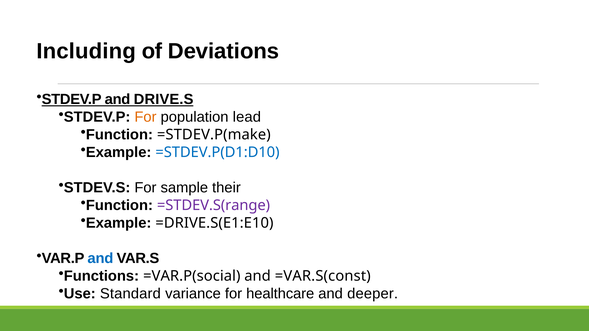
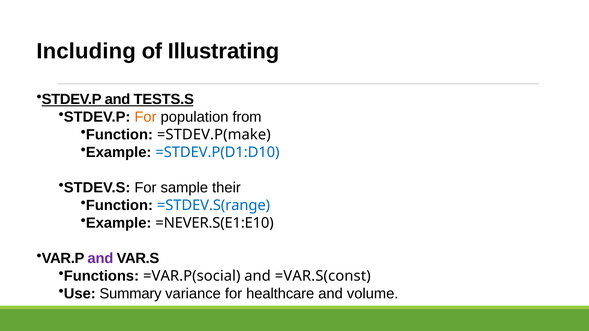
Deviations: Deviations -> Illustrating (224, 51)
DRIVE.S: DRIVE.S -> TESTS.S (164, 99)
lead: lead -> from (247, 117)
=STDEV.S(range colour: purple -> blue (214, 206)
=DRIVE.S(E1:E10: =DRIVE.S(E1:E10 -> =NEVER.S(E1:E10 (215, 223)
and colour: blue -> purple (100, 259)
Standard: Standard -> Summary (131, 294)
deeper: deeper -> volume (373, 294)
